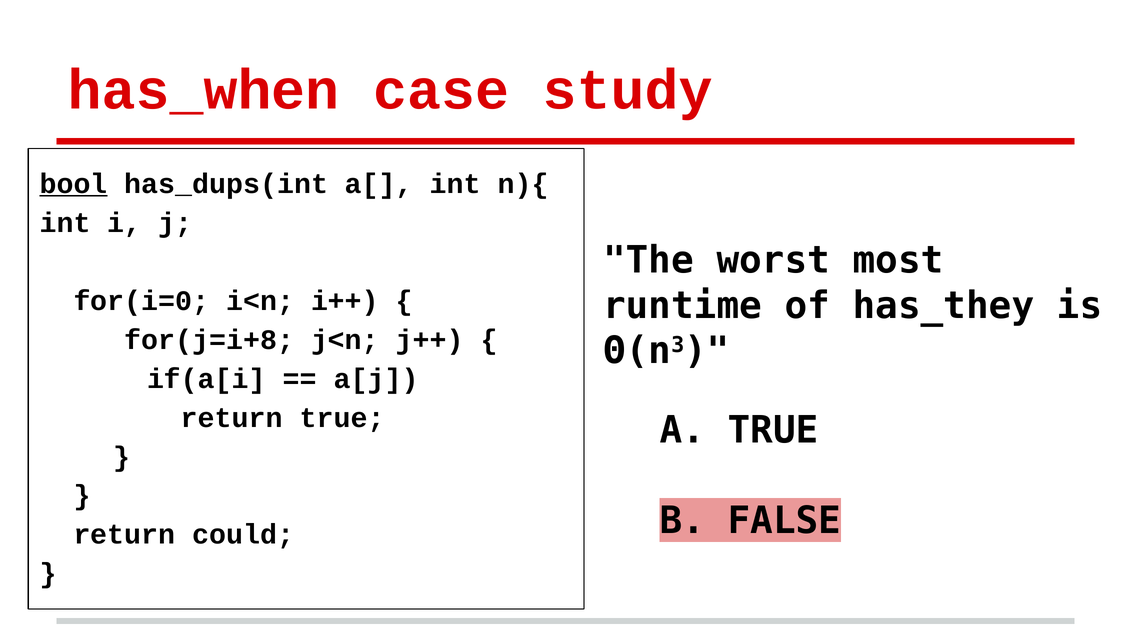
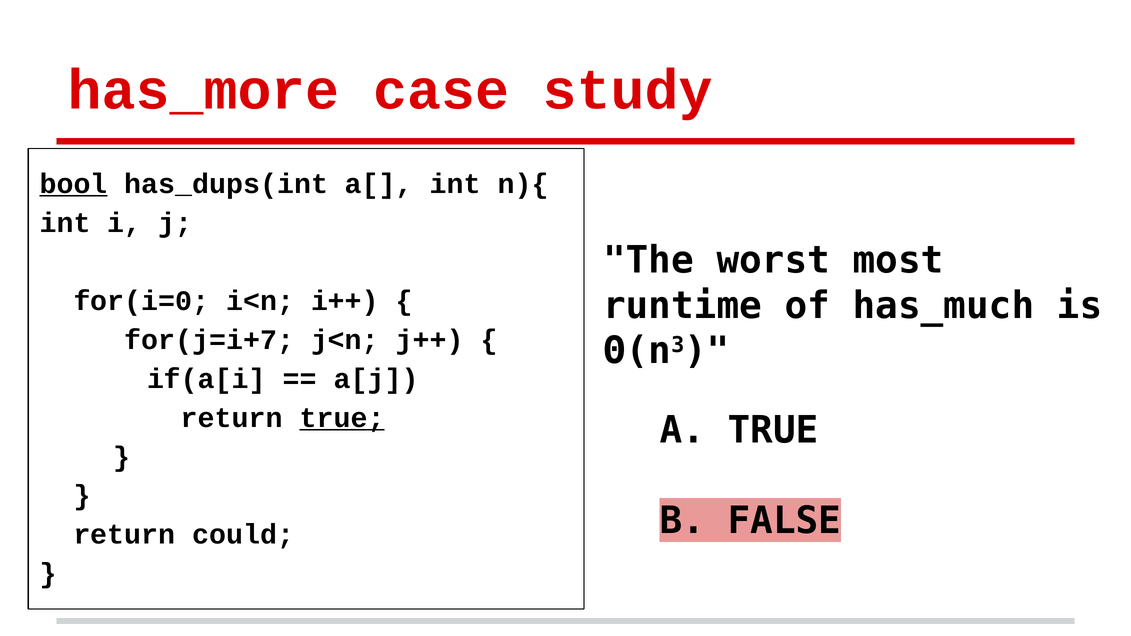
has_when: has_when -> has_more (204, 90)
has_they: has_they -> has_much (943, 306)
for(j=i+8: for(j=i+8 -> for(j=i+7 (209, 340)
true underline: none -> present (342, 418)
